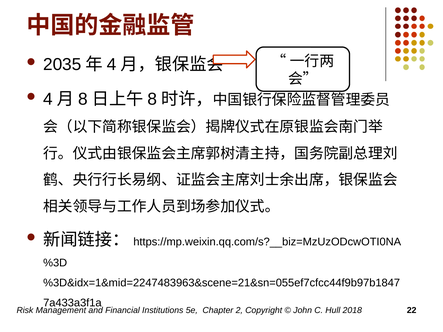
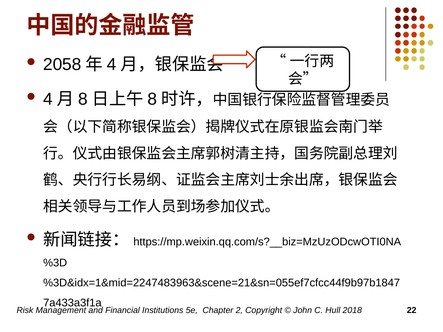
2035: 2035 -> 2058 (62, 65)
